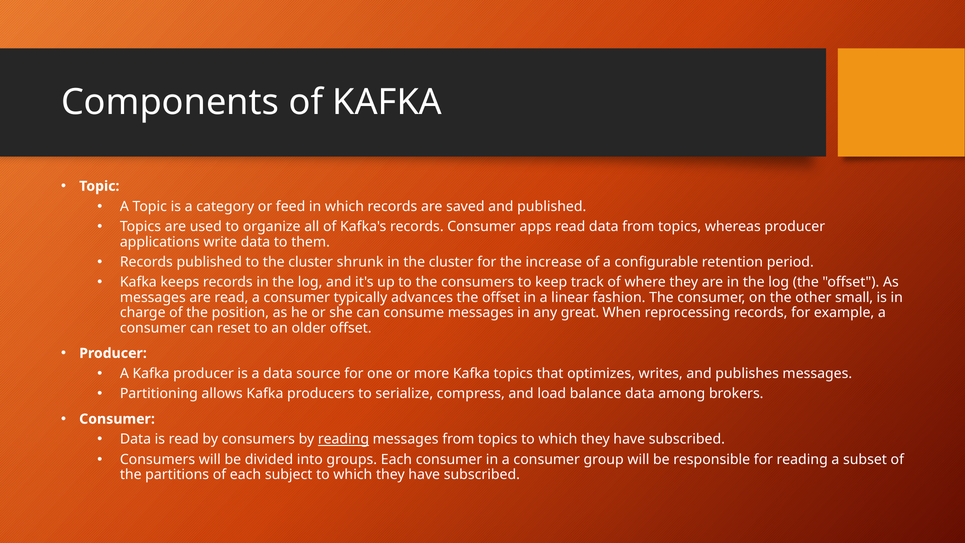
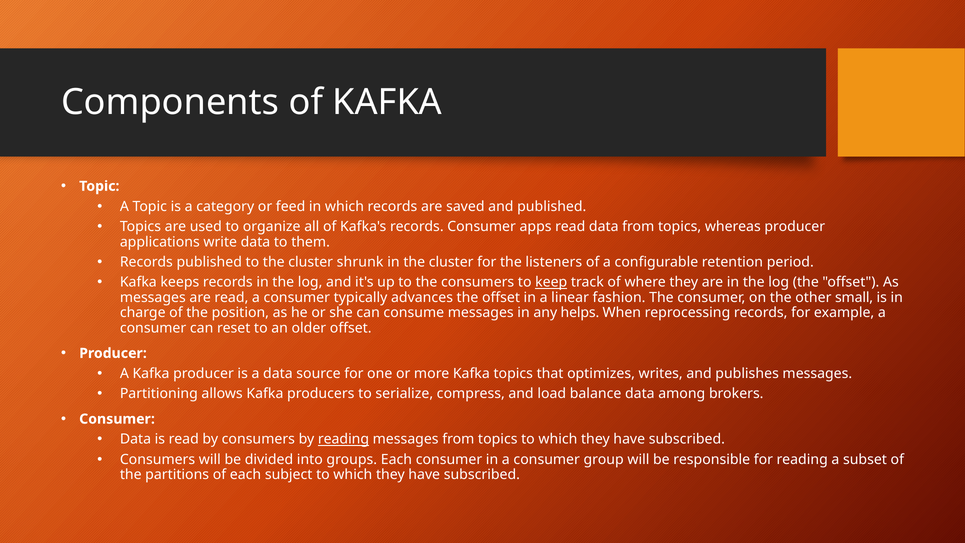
increase: increase -> listeners (554, 262)
keep underline: none -> present (551, 282)
great: great -> helps (580, 313)
